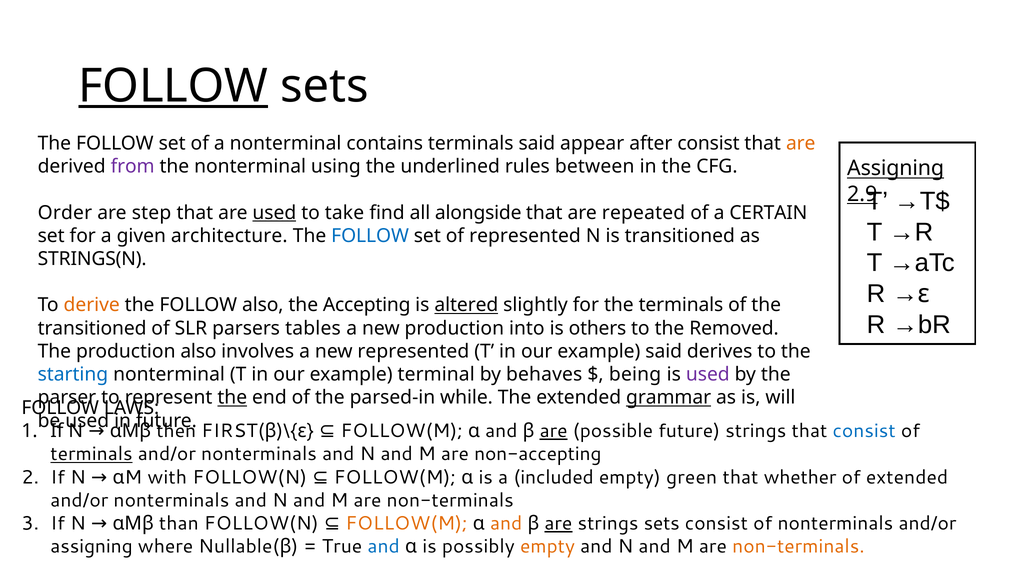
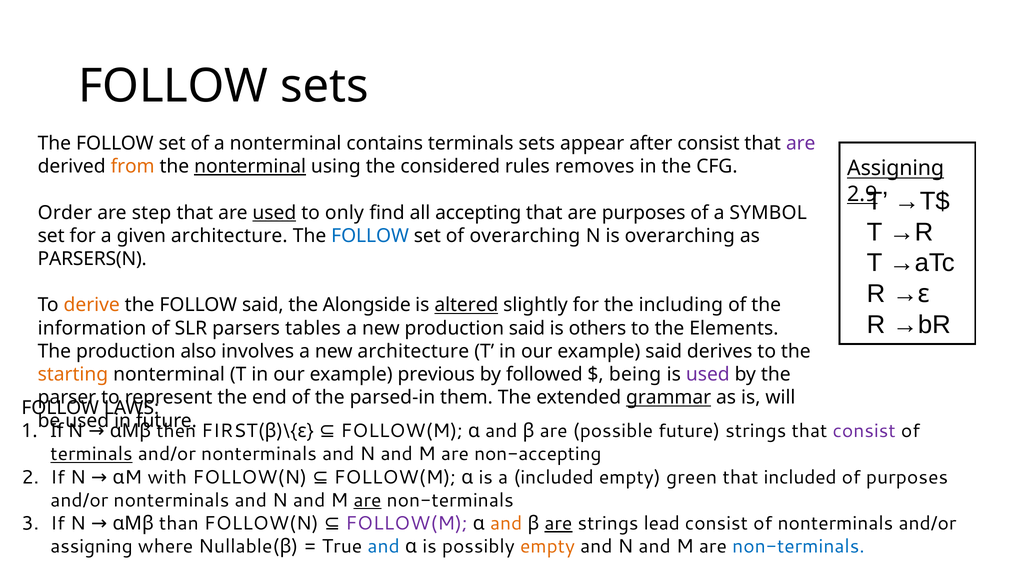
FOLLOW underline: present -> none (173, 86)
terminals said: said -> sets (537, 143)
are colour: orange -> purple (801, 143)
from colour: purple -> orange (133, 166)
nonterminal underline: none -> present (250, 166)
underlined: underlined -> considered (450, 166)
between: between -> removes (595, 166)
take: take -> only (344, 213)
alongside: alongside -> accepting (478, 213)
are repeated: repeated -> purposes (644, 213)
CERTAIN: CERTAIN -> SYMBOL (768, 213)
of represented: represented -> overarching (525, 236)
is transitioned: transitioned -> overarching (680, 236)
STRINGS(N: STRINGS(N -> PARSERS(N (92, 259)
FOLLOW also: also -> said (263, 305)
Accepting: Accepting -> Alongside (367, 305)
the terminals: terminals -> including (681, 305)
transitioned: transitioned -> information (92, 328)
production into: into -> said (527, 328)
Removed: Removed -> Elements (734, 328)
new represented: represented -> architecture (413, 351)
starting colour: blue -> orange (73, 374)
terminal: terminal -> previous (436, 374)
behaves: behaves -> followed (544, 374)
the underline: present -> none (232, 397)
while: while -> them (466, 397)
are underline: present -> none (554, 431)
consist colour: blue -> purple (864, 431)
that whether: whether -> included (800, 477)
of extended: extended -> purposes (907, 477)
are underline: none -> present (367, 500)
strings sets: sets -> lead (662, 523)
FOLLOW(M colour: orange -> purple (406, 523)
non-terminals colour: orange -> blue (798, 546)
